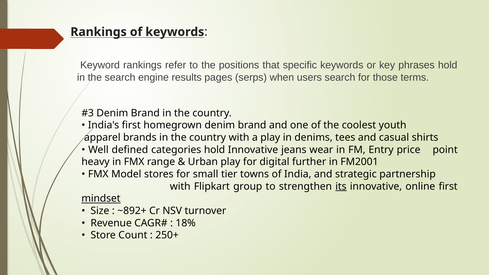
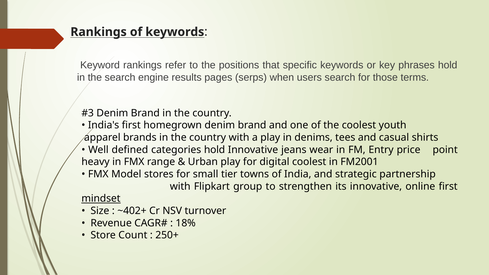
digital further: further -> coolest (309, 162)
its underline: present -> none (341, 186)
~892+: ~892+ -> ~402+ (132, 211)
